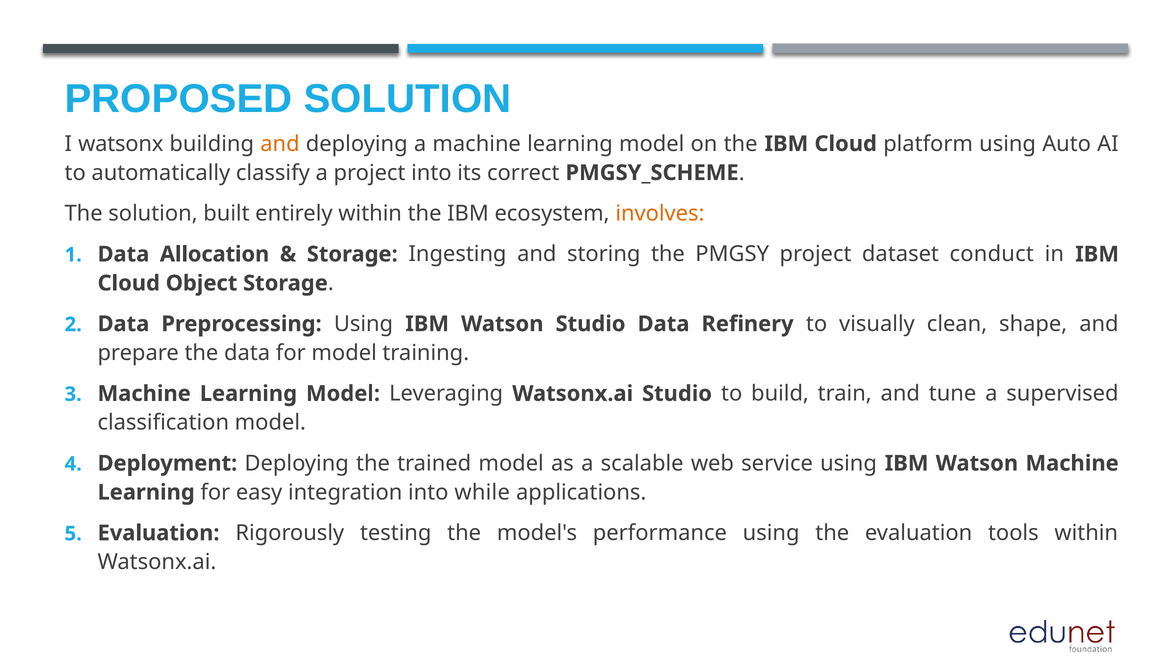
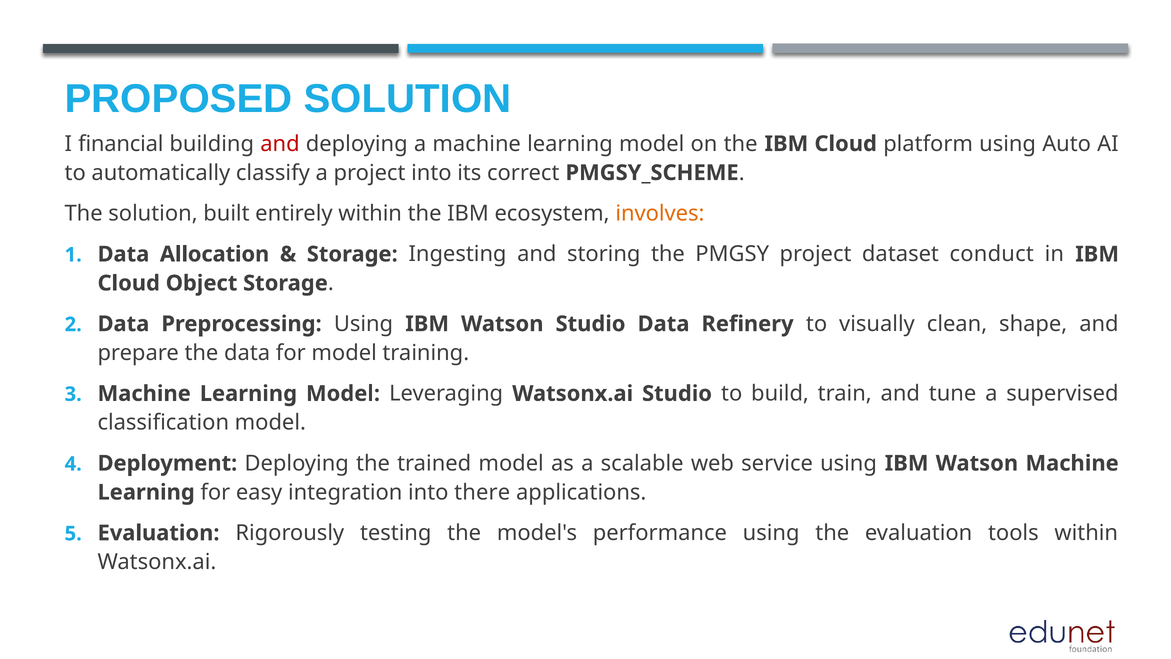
watsonx: watsonx -> financial (121, 144)
and colour: orange -> red (280, 144)
while: while -> there (482, 492)
